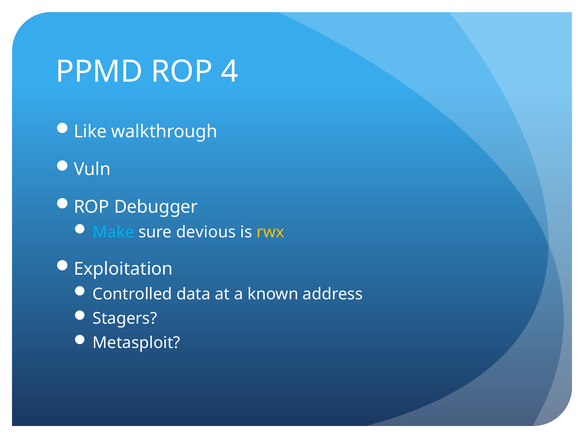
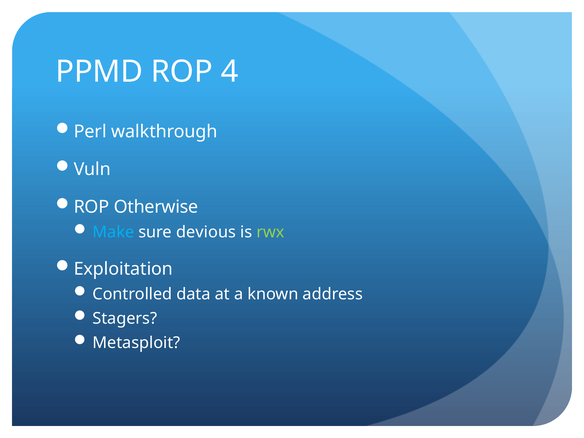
Like: Like -> Perl (90, 132)
Debugger: Debugger -> Otherwise (156, 207)
rwx colour: yellow -> light green (271, 232)
